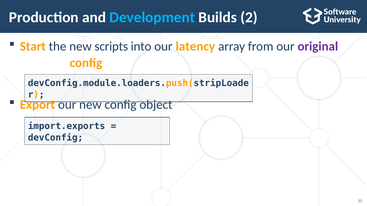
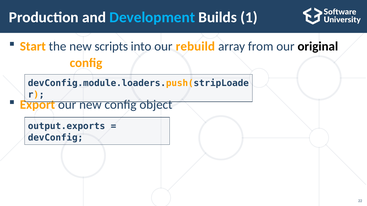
2: 2 -> 1 (249, 17)
latency: latency -> rebuild (195, 47)
original colour: purple -> black (318, 47)
import.exports: import.exports -> output.exports (67, 126)
